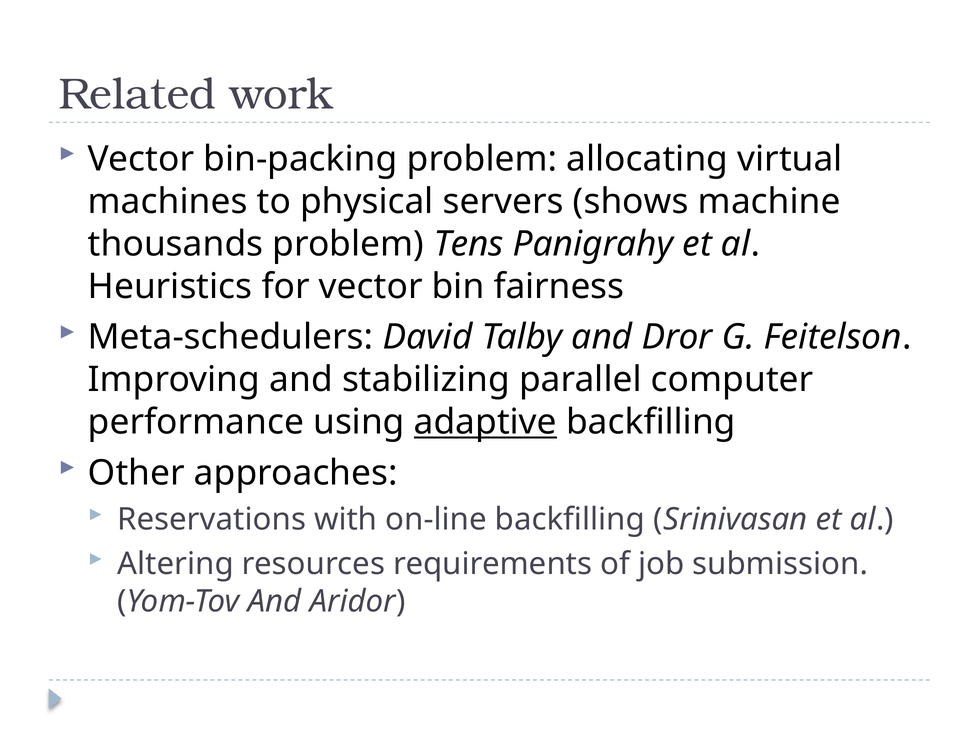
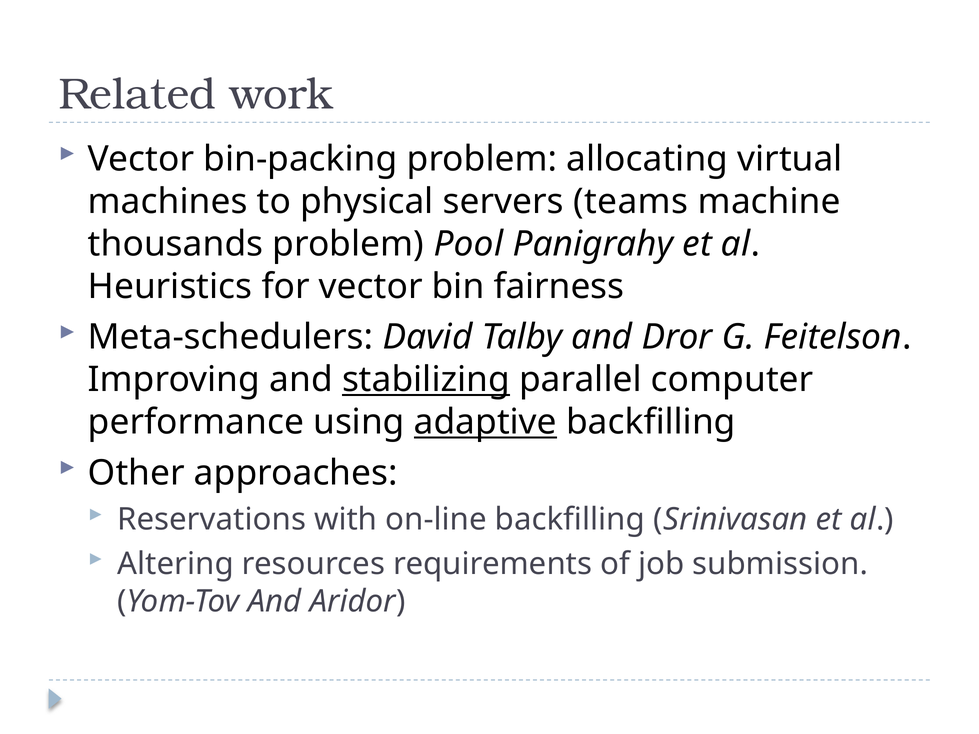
shows: shows -> teams (631, 202)
Tens: Tens -> Pool (468, 244)
stabilizing underline: none -> present (426, 380)
